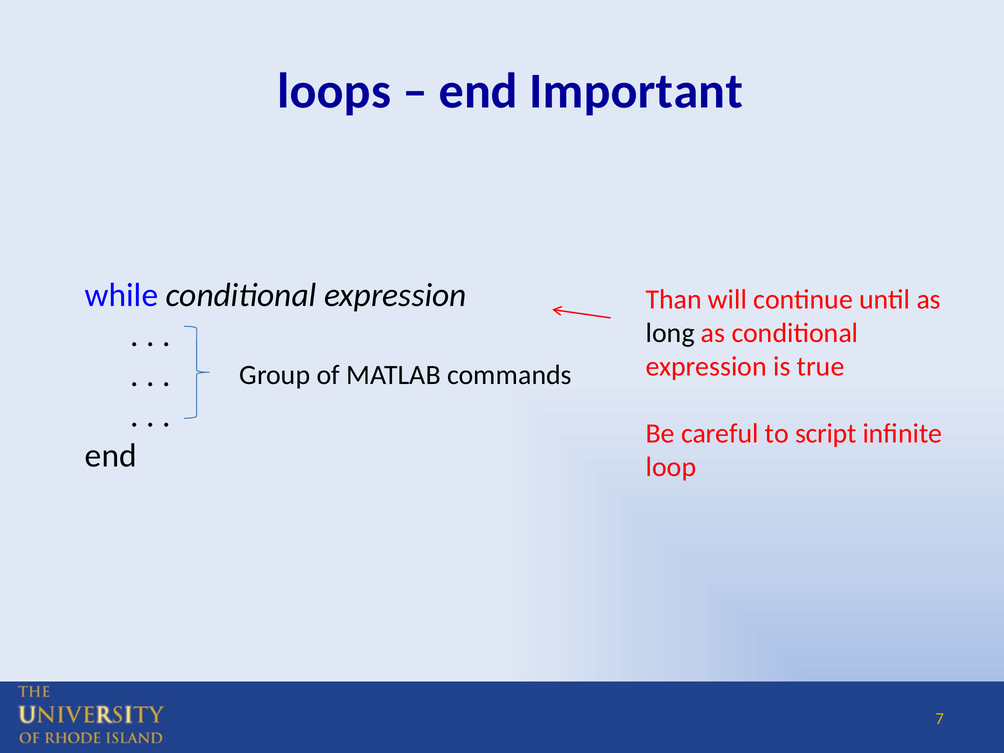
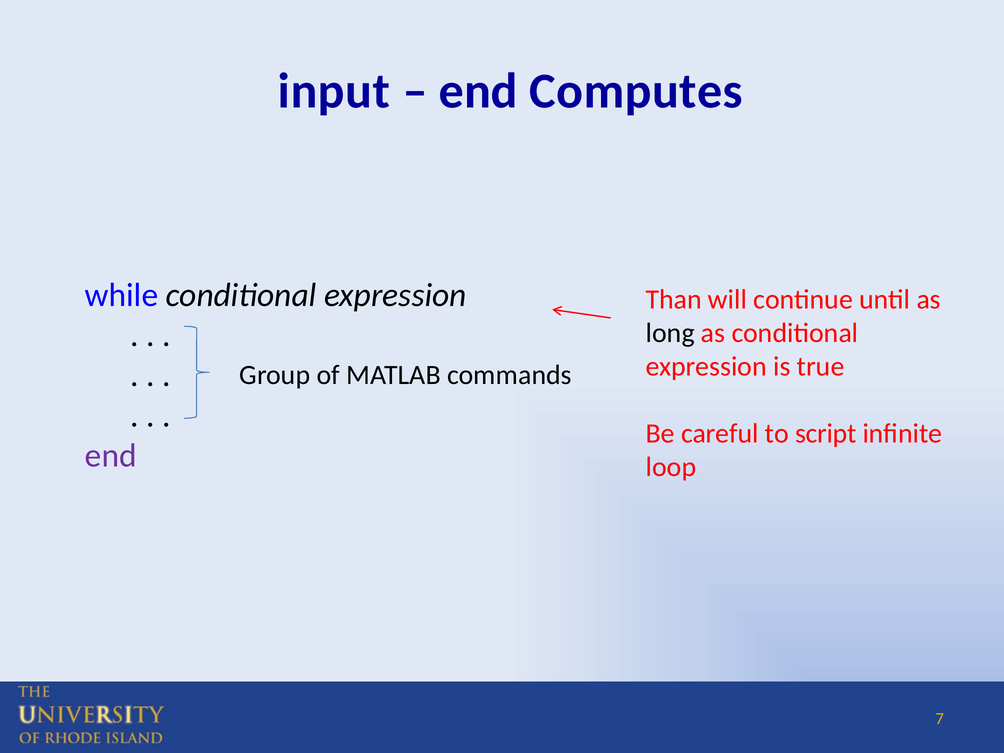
loops: loops -> input (334, 91)
Important: Important -> Computes (636, 91)
end colour: black -> purple (111, 456)
